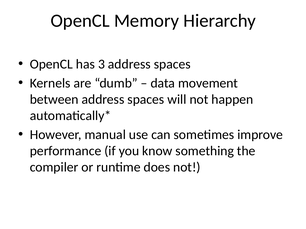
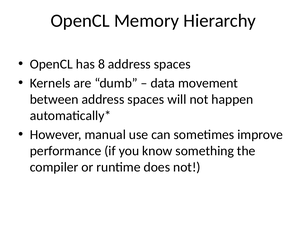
3: 3 -> 8 (101, 64)
